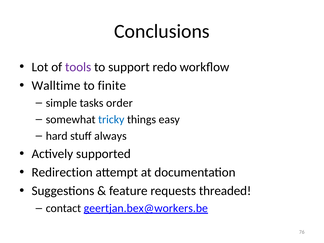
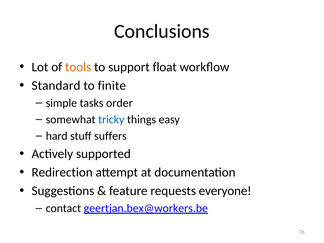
tools colour: purple -> orange (78, 67)
redo: redo -> float (165, 67)
Walltime: Walltime -> Standard (56, 86)
always: always -> suffers (110, 136)
threaded: threaded -> everyone (225, 191)
